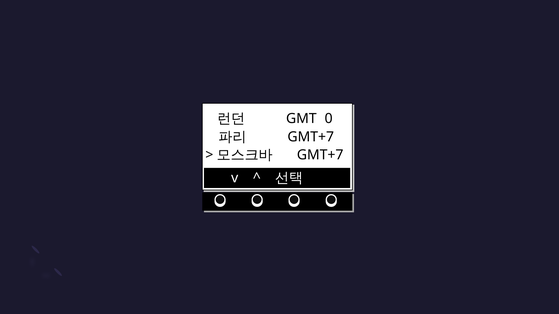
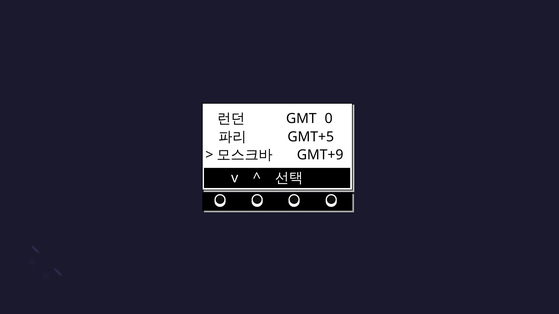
GMT+7: GMT+7 -> GMT+5 (311, 137)
GMT+7: GMT+7 -> GMT+9 (320, 155)
